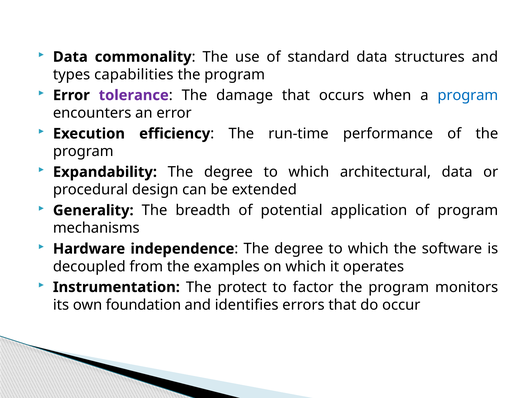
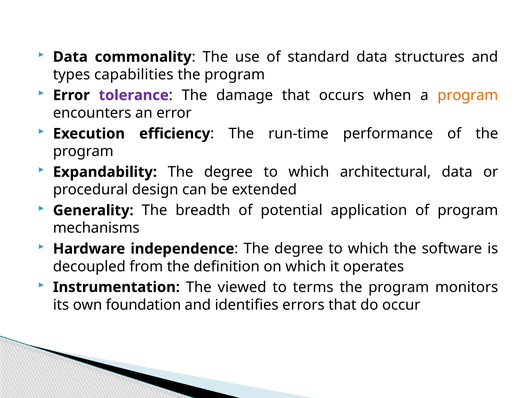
program colour: blue -> orange (468, 95)
examples: examples -> definition (227, 266)
protect: protect -> viewed (242, 287)
factor: factor -> terms (313, 287)
